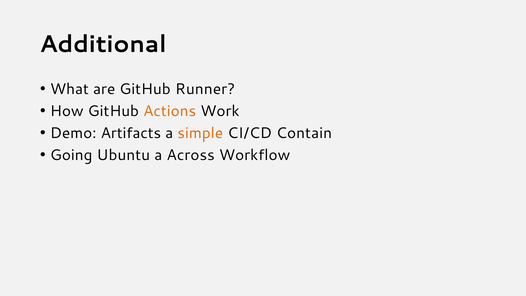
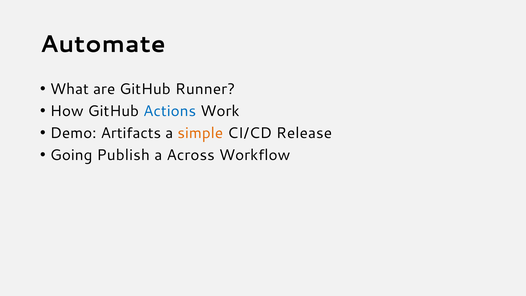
Additional: Additional -> Automate (103, 44)
Actions colour: orange -> blue (170, 111)
Contain: Contain -> Release (304, 133)
Ubuntu: Ubuntu -> Publish (123, 155)
